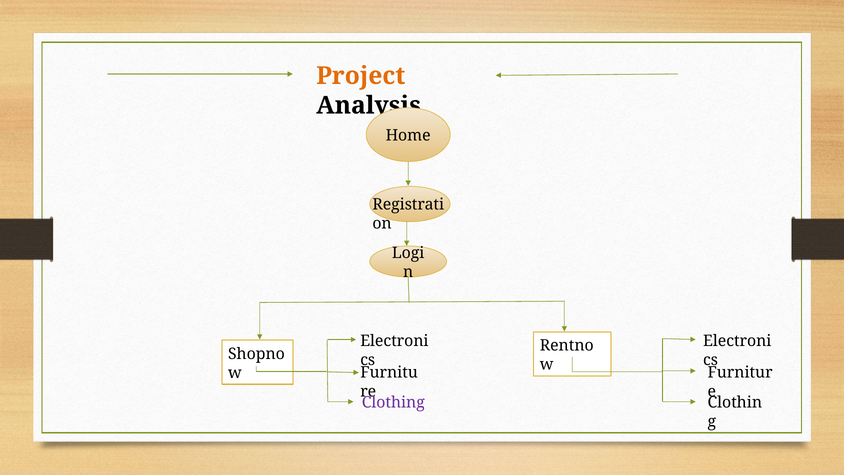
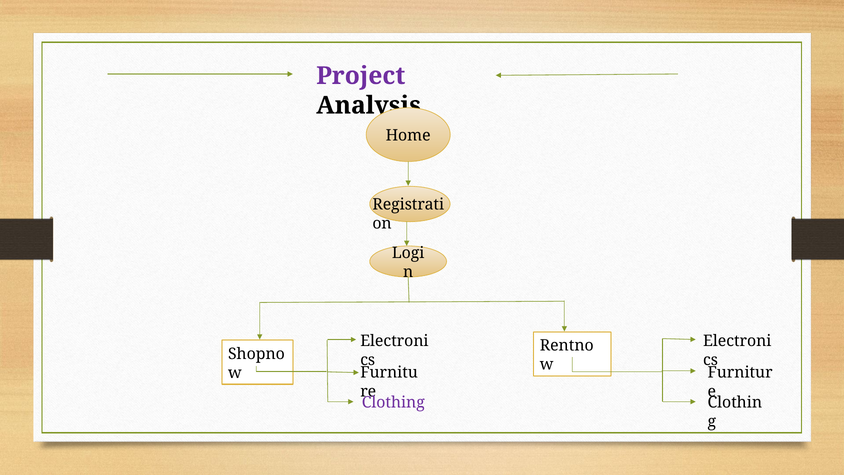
Project colour: orange -> purple (361, 76)
